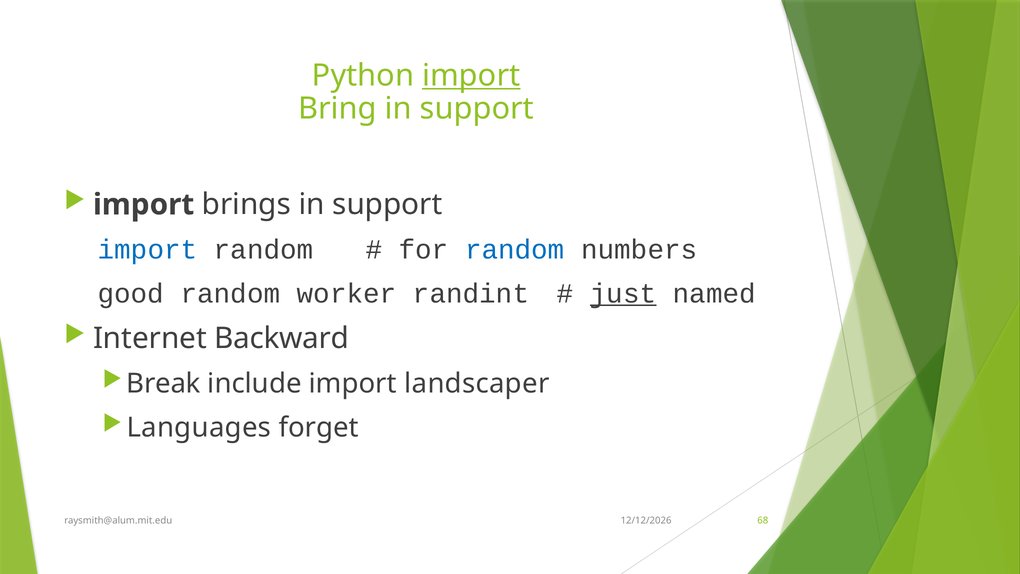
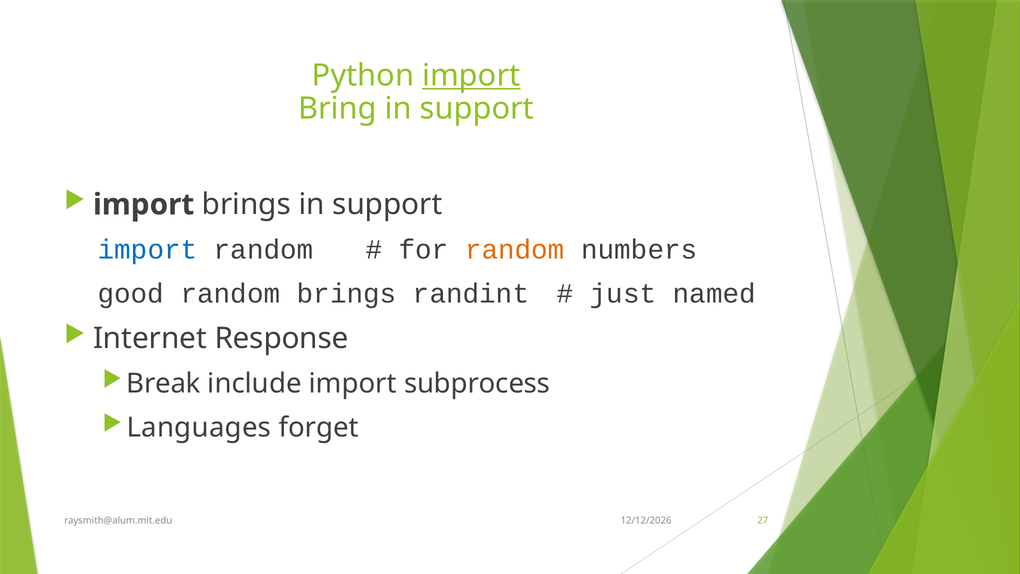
random colour: blue -> orange (515, 249)
random worker: worker -> brings (347, 293)
just underline: present -> none (623, 293)
Backward: Backward -> Response (282, 338)
landscaper: landscaper -> subprocess (477, 383)
68: 68 -> 27 (763, 521)
